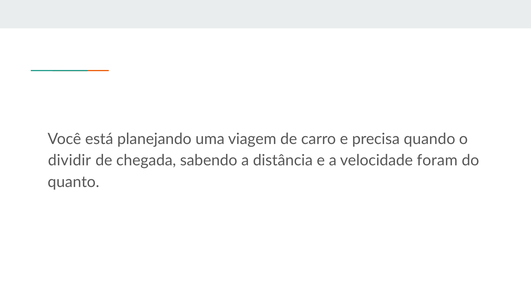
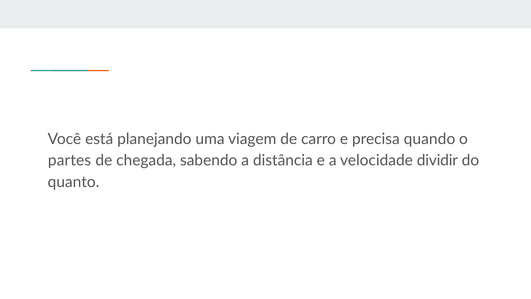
dividir: dividir -> partes (69, 160)
foram: foram -> dividir (437, 160)
